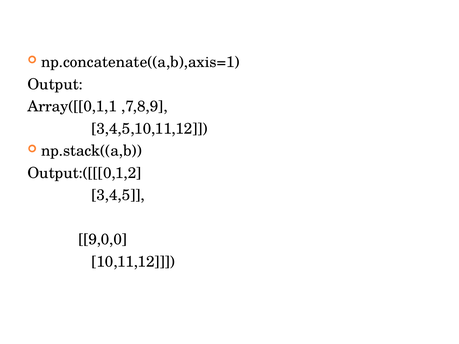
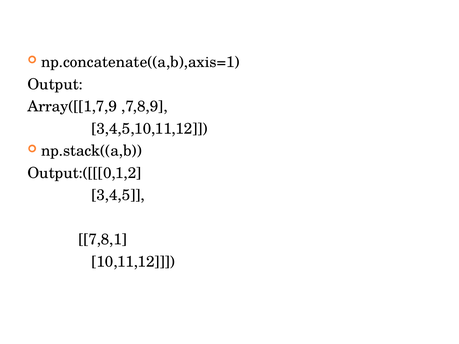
Array([[0,1,1: Array([[0,1,1 -> Array([[1,7,9 (72, 107)
9,0,0: 9,0,0 -> 7,8,1 (103, 240)
